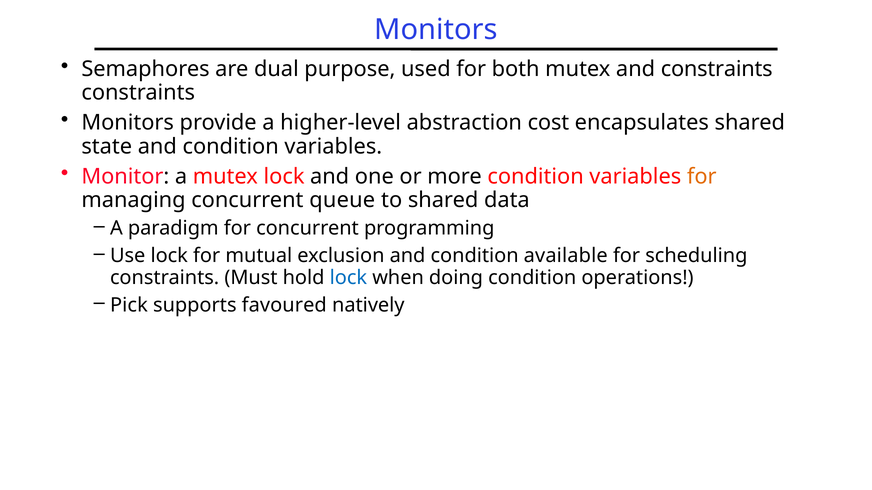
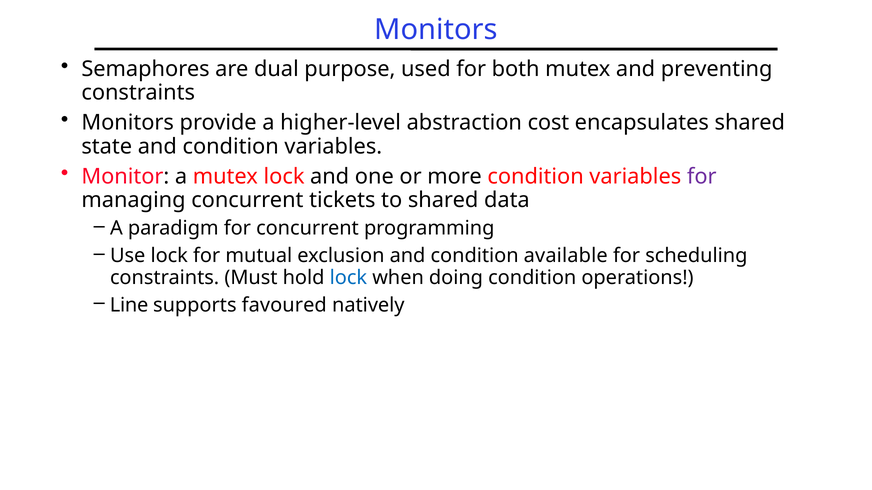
and constraints: constraints -> preventing (717, 69)
for colour: orange -> purple (702, 177)
queue: queue -> tickets (342, 200)
Pick: Pick -> Line (129, 305)
